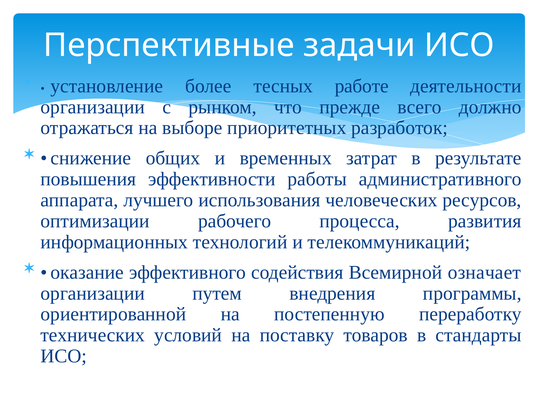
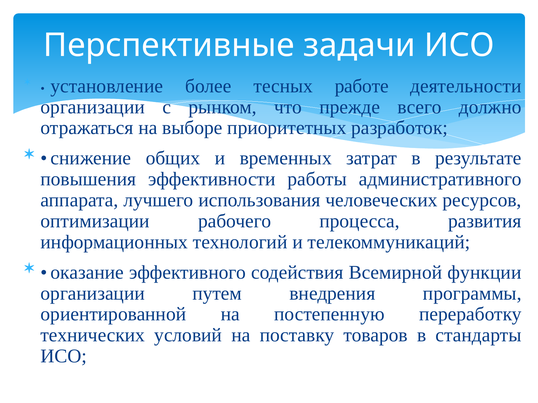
означает: означает -> функции (484, 273)
